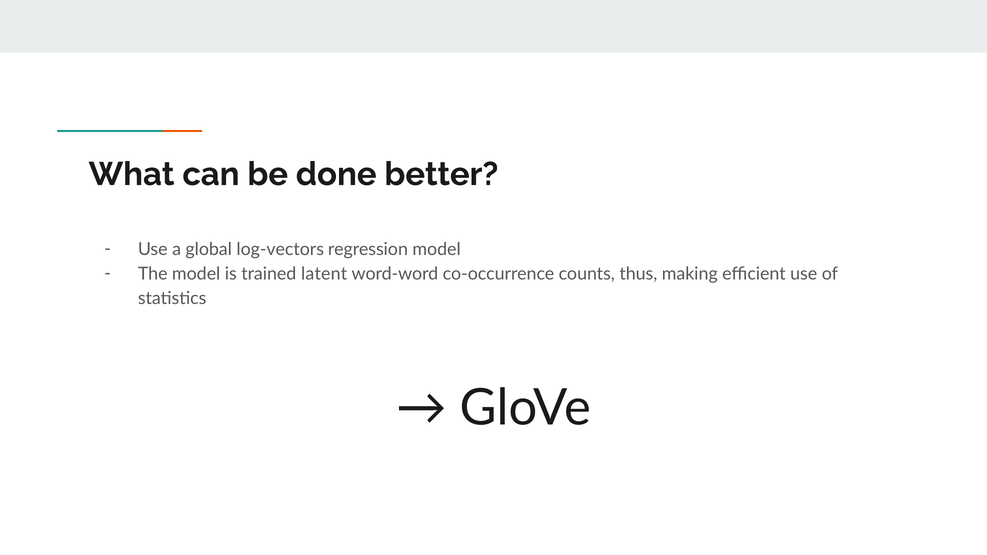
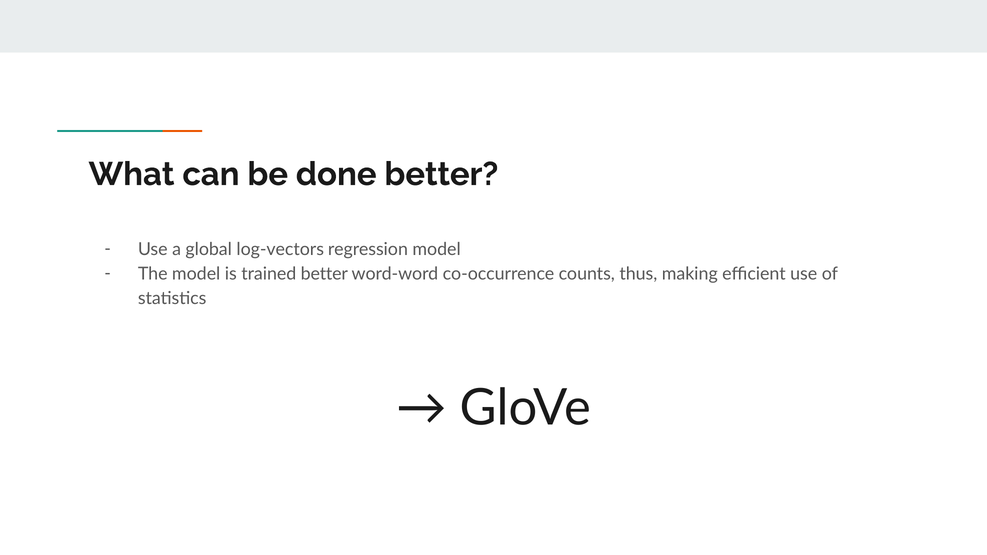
trained latent: latent -> better (324, 274)
